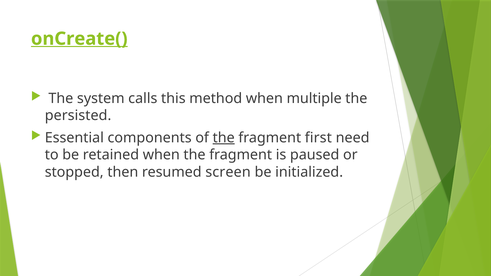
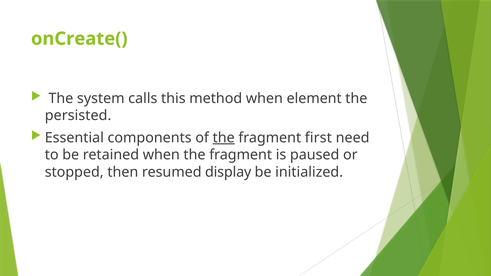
onCreate( underline: present -> none (79, 39)
multiple: multiple -> element (314, 98)
screen: screen -> display (228, 172)
